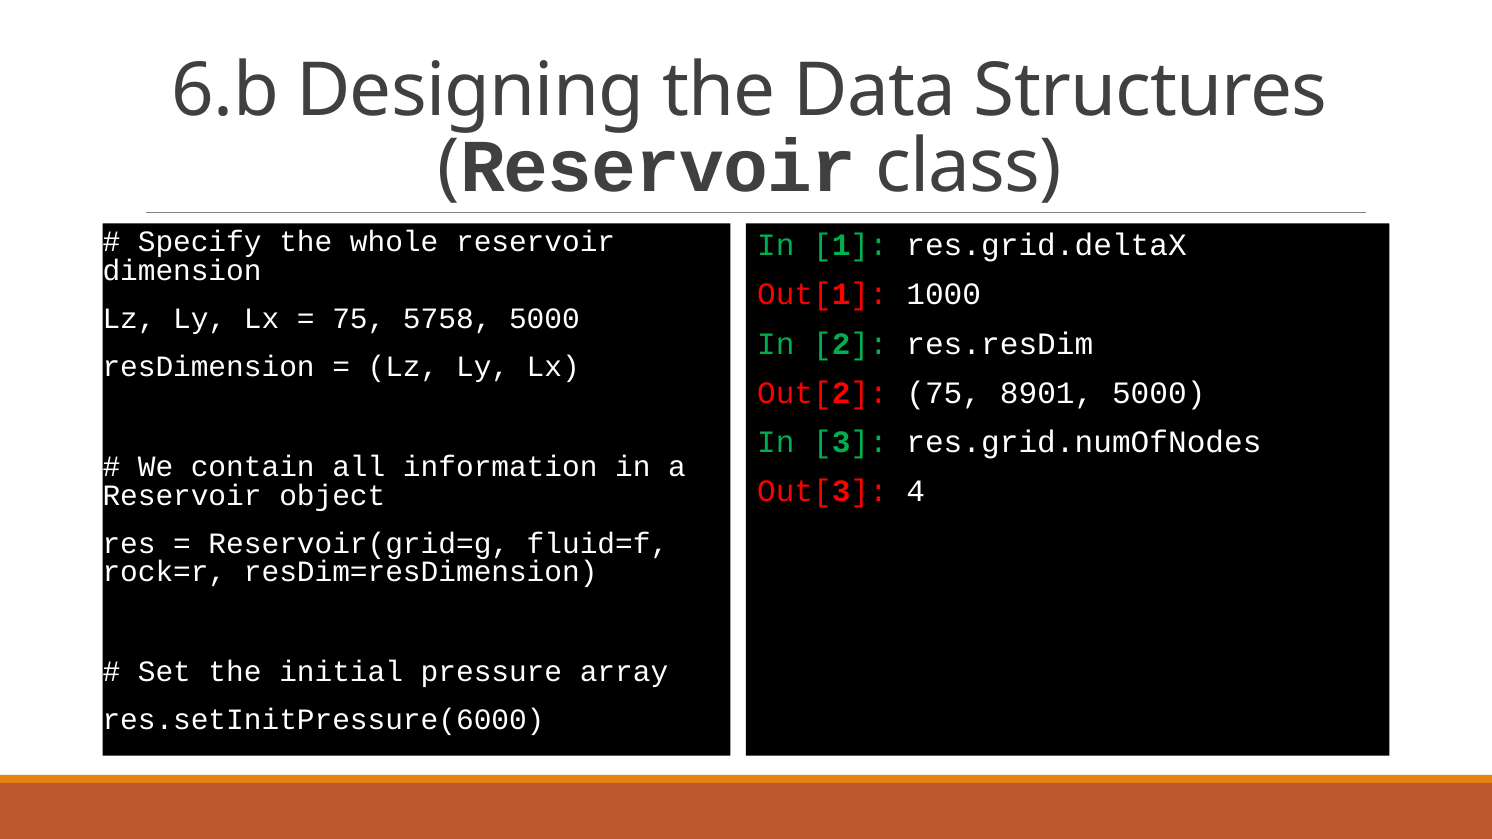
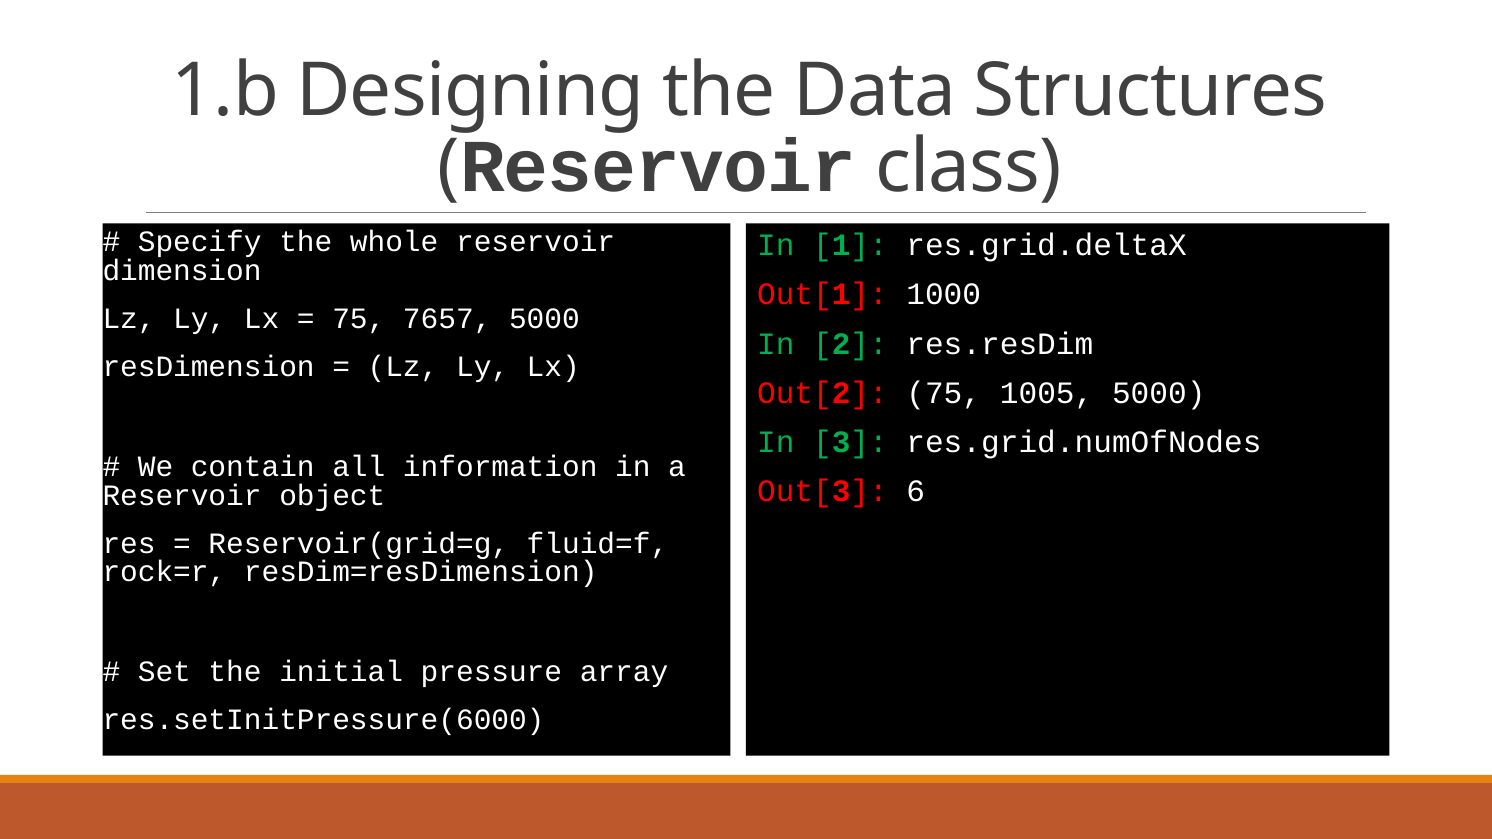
6.b: 6.b -> 1.b (225, 91)
5758: 5758 -> 7657 (447, 319)
8901: 8901 -> 1005 (1047, 393)
4: 4 -> 6 (916, 491)
